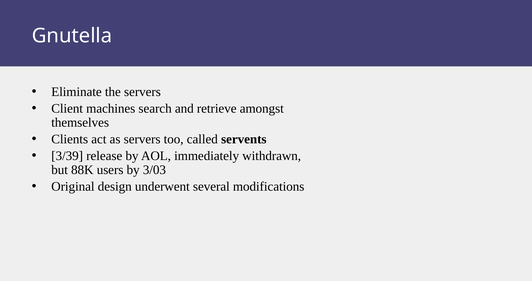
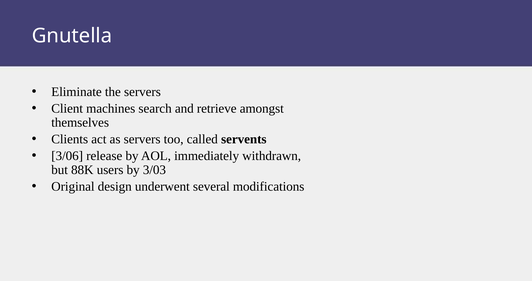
3/39: 3/39 -> 3/06 (67, 156)
